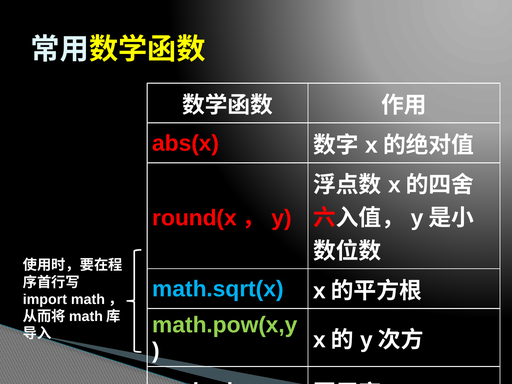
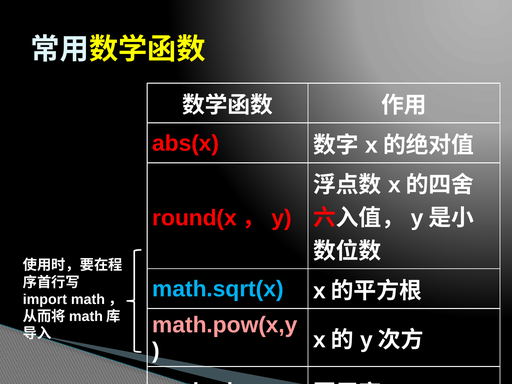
math.pow(x,y colour: light green -> pink (225, 325)
